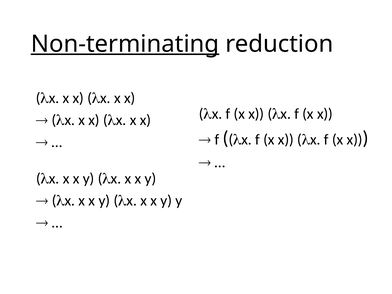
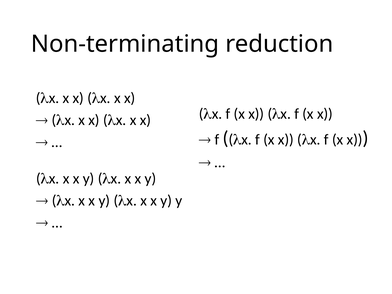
Non-terminating underline: present -> none (125, 44)
